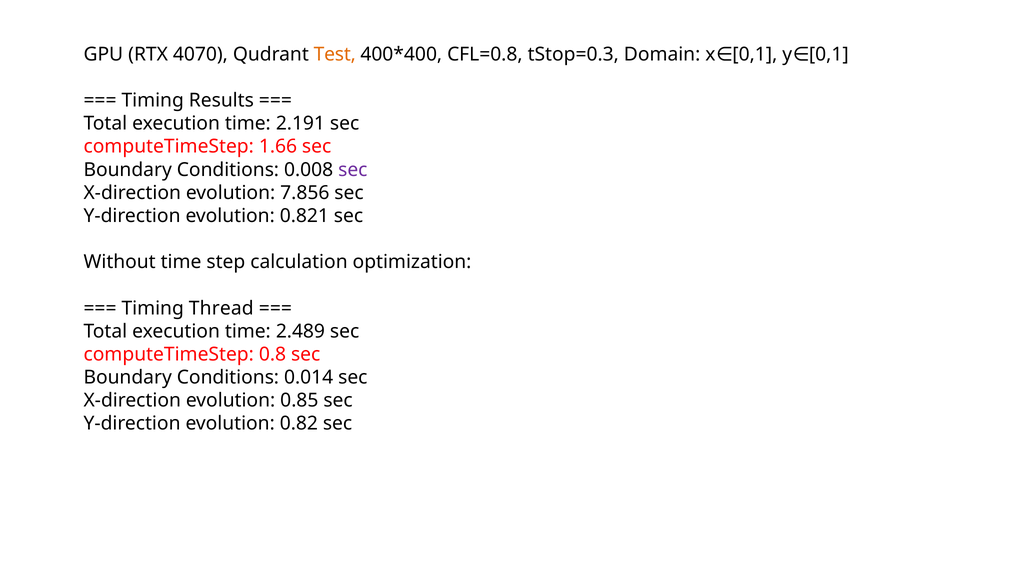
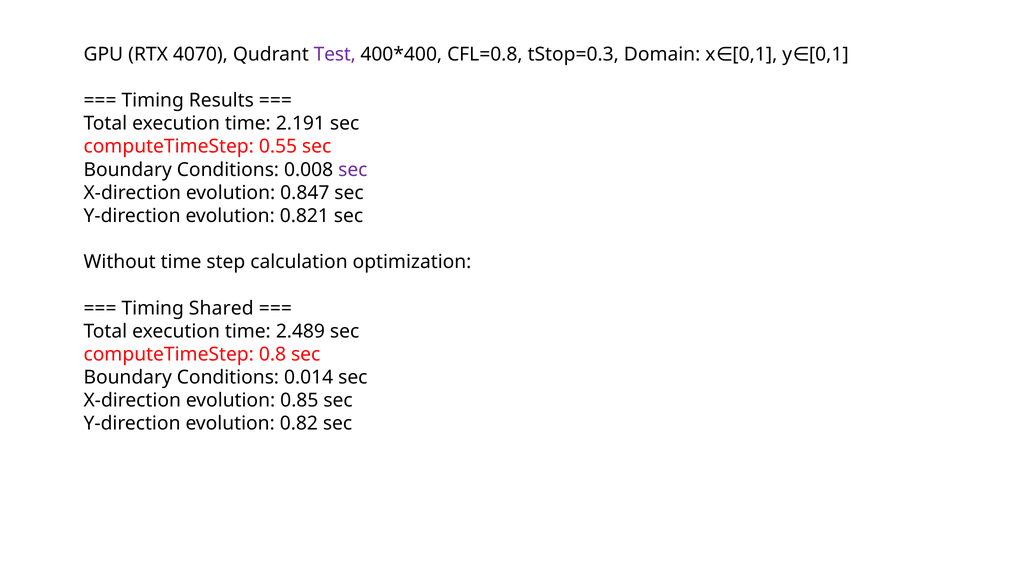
Test colour: orange -> purple (335, 54)
1.66: 1.66 -> 0.55 (278, 147)
7.856: 7.856 -> 0.847 (305, 193)
Thread: Thread -> Shared (221, 309)
